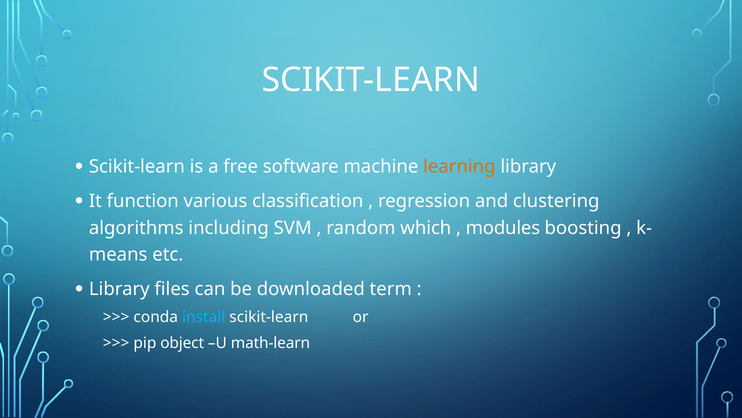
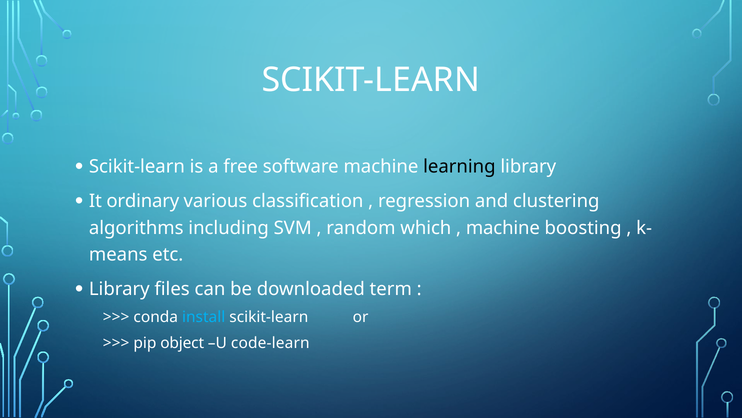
learning colour: orange -> black (459, 167)
function: function -> ordinary (143, 201)
modules: modules -> machine (503, 228)
math-learn: math-learn -> code-learn (270, 343)
